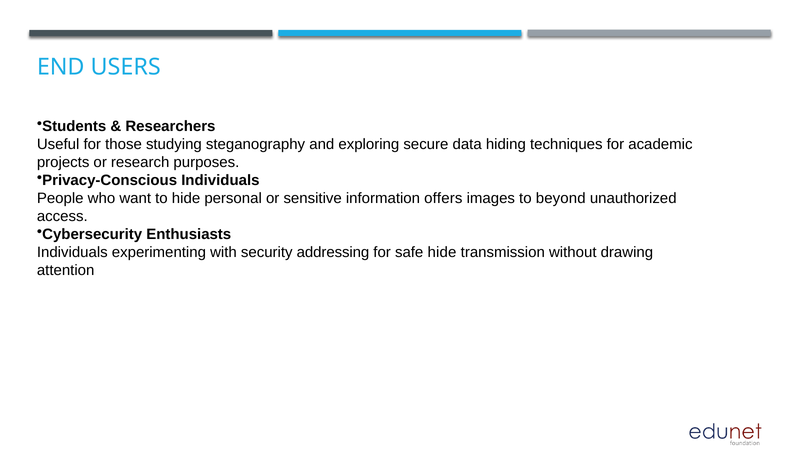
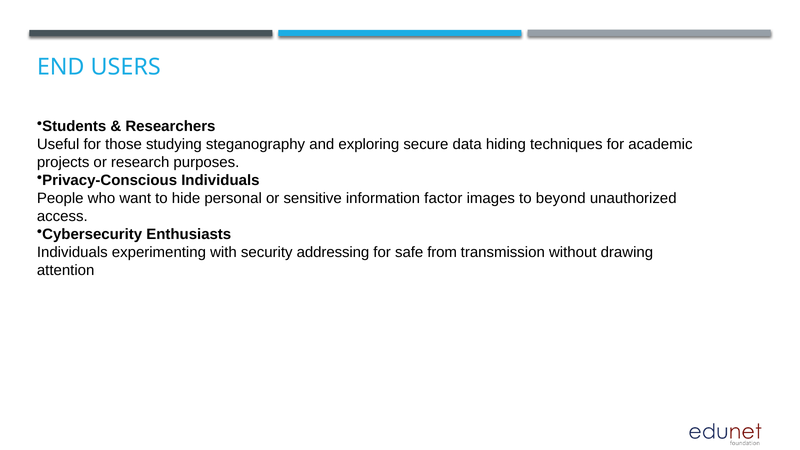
offers: offers -> factor (443, 198)
safe hide: hide -> from (442, 252)
